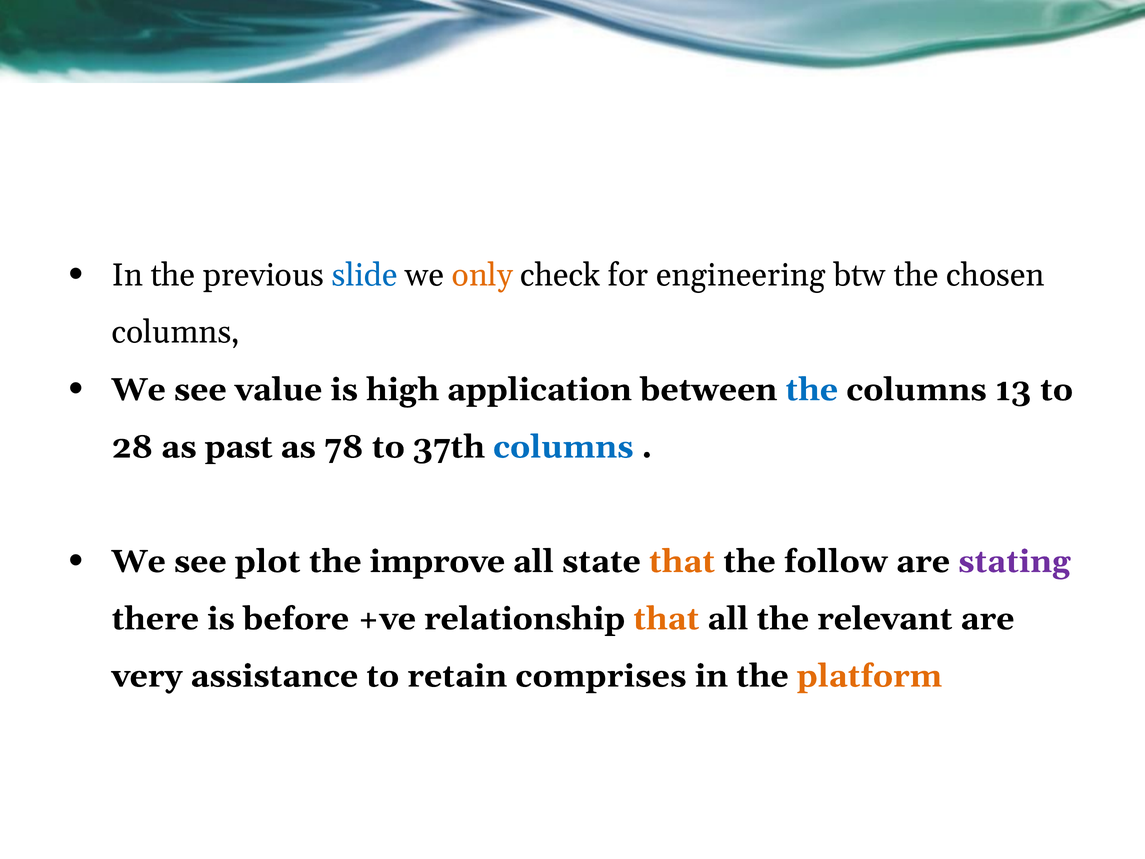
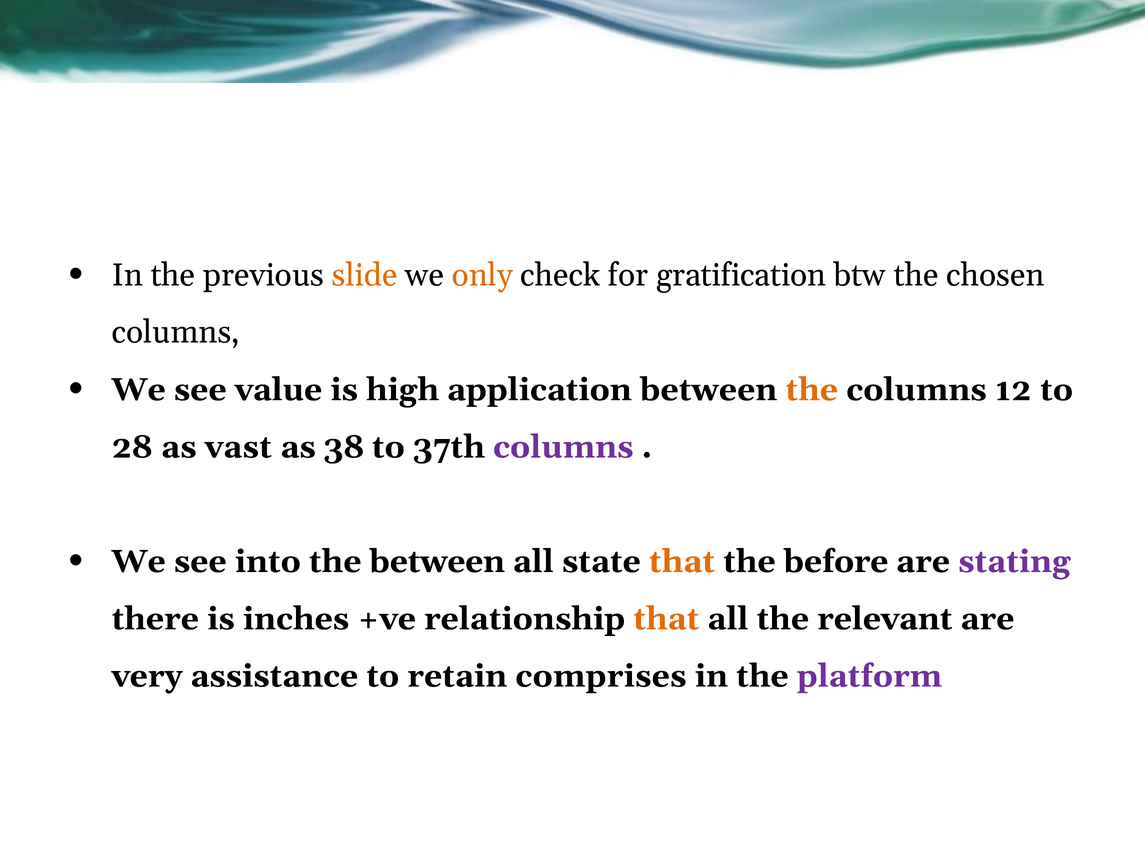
slide colour: blue -> orange (365, 275)
engineering: engineering -> gratification (741, 275)
the colour: blue -> orange (812, 390)
13: 13 -> 12 (1013, 390)
past: past -> vast (238, 447)
78: 78 -> 38 (344, 447)
columns colour: blue -> purple (563, 447)
plot: plot -> into (268, 561)
the improve: improve -> between (437, 561)
follow: follow -> before (836, 561)
before: before -> inches (296, 619)
platform colour: orange -> purple (869, 676)
